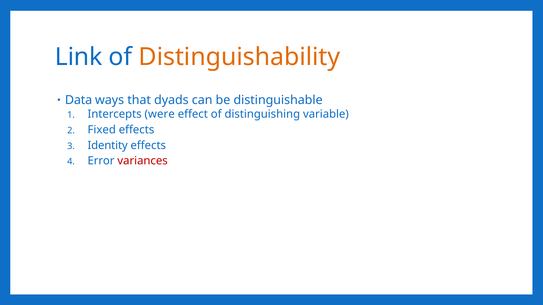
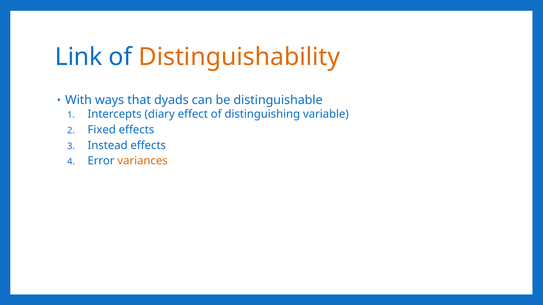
Data: Data -> With (79, 100)
were: were -> diary (160, 114)
Identity: Identity -> Instead (108, 146)
variances colour: red -> orange (143, 161)
